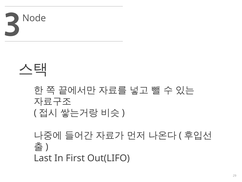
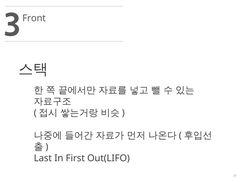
Node: Node -> Front (34, 18)
